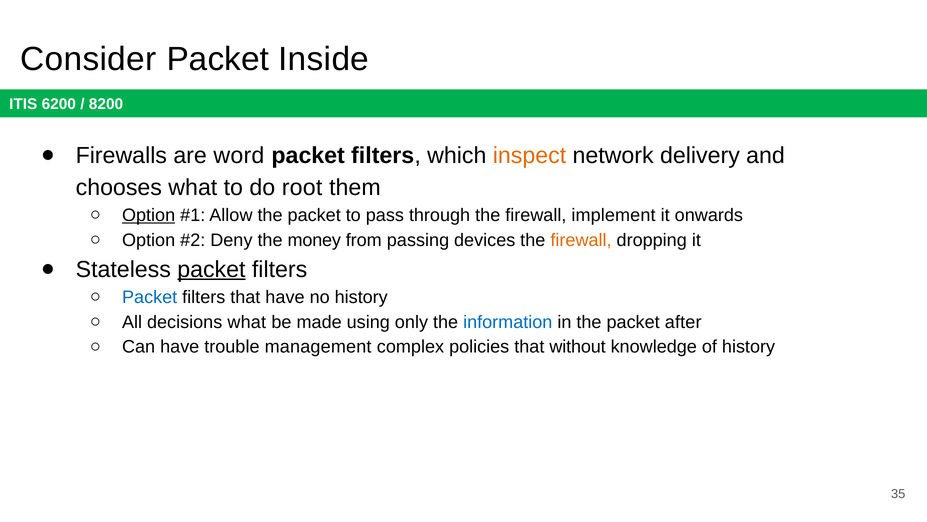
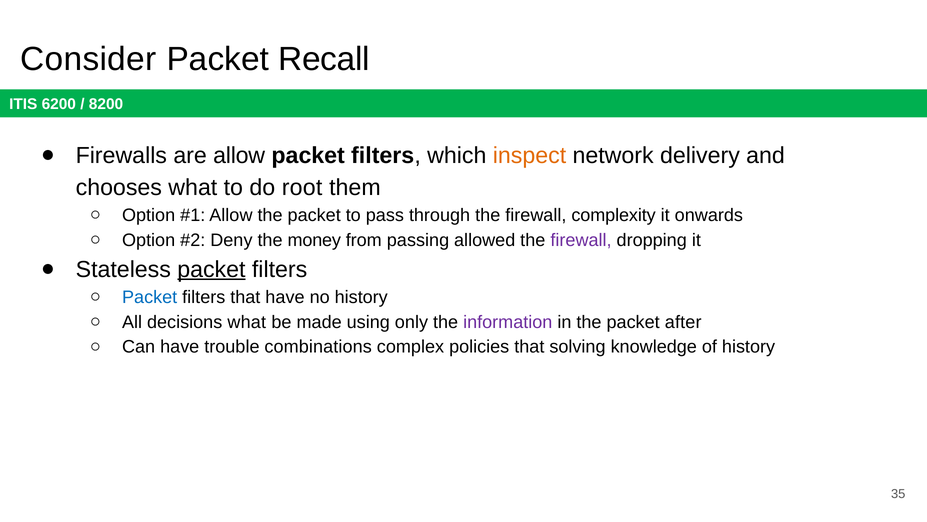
Inside: Inside -> Recall (324, 59)
are word: word -> allow (239, 155)
Option underline: present -> none (149, 215)
implement: implement -> complexity (614, 215)
devices: devices -> allowed (485, 240)
firewall colour: orange -> purple (581, 240)
information colour: blue -> purple (508, 322)
management: management -> combinations (318, 347)
without: without -> solving (577, 347)
